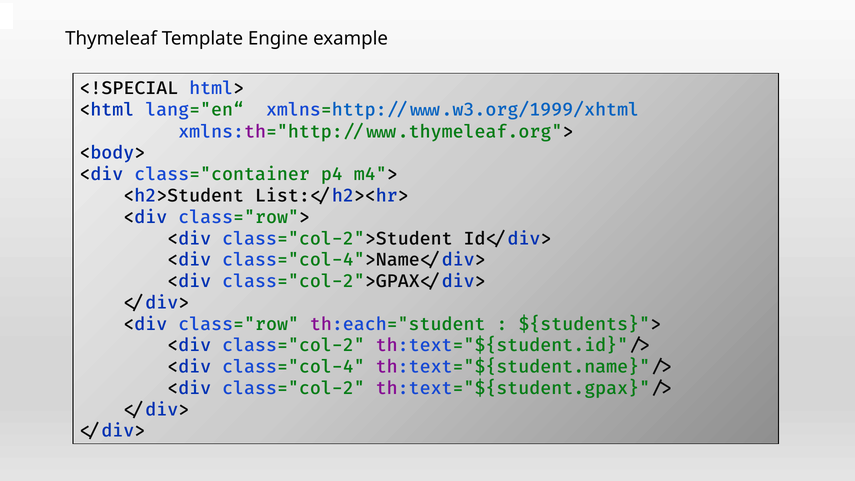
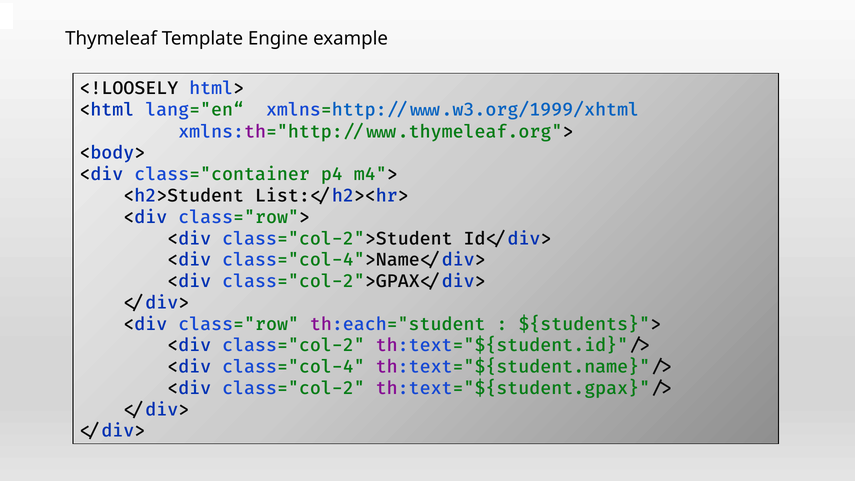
<!SPECIAL: <!SPECIAL -> <!LOOSELY (129, 88)
